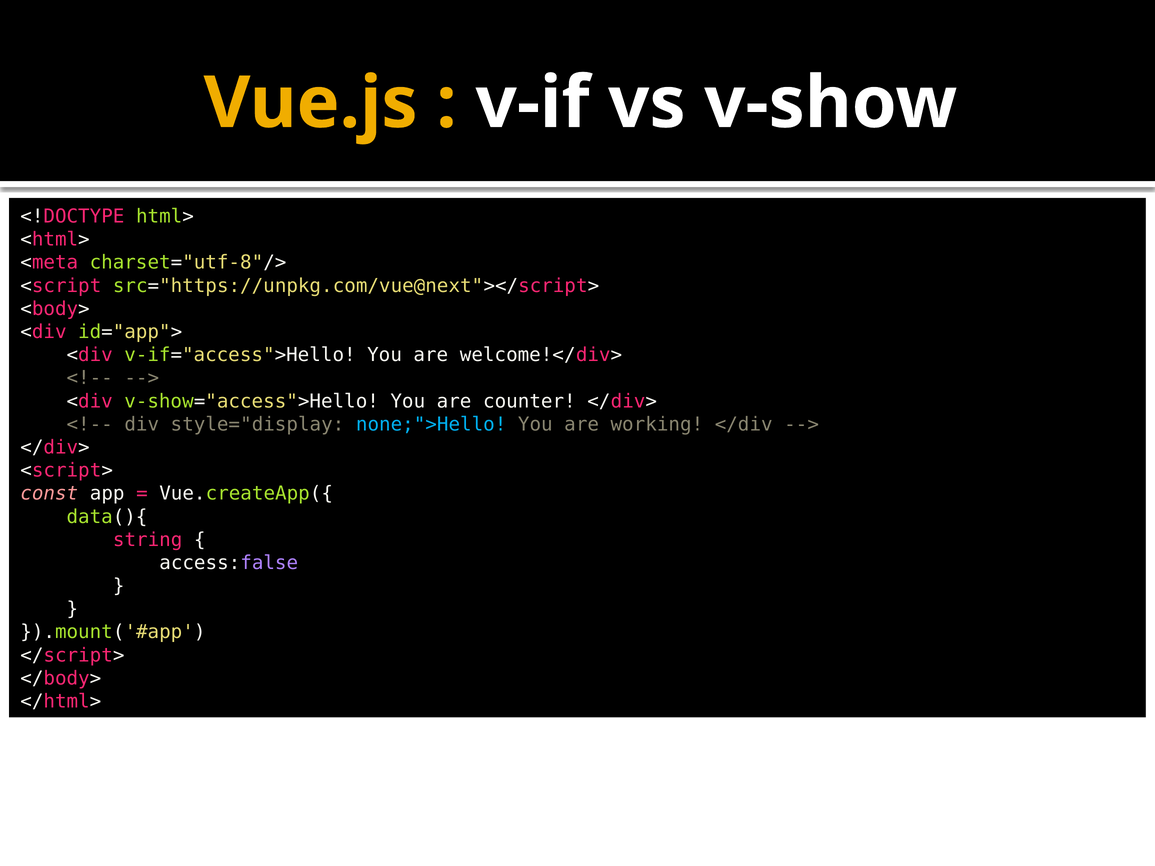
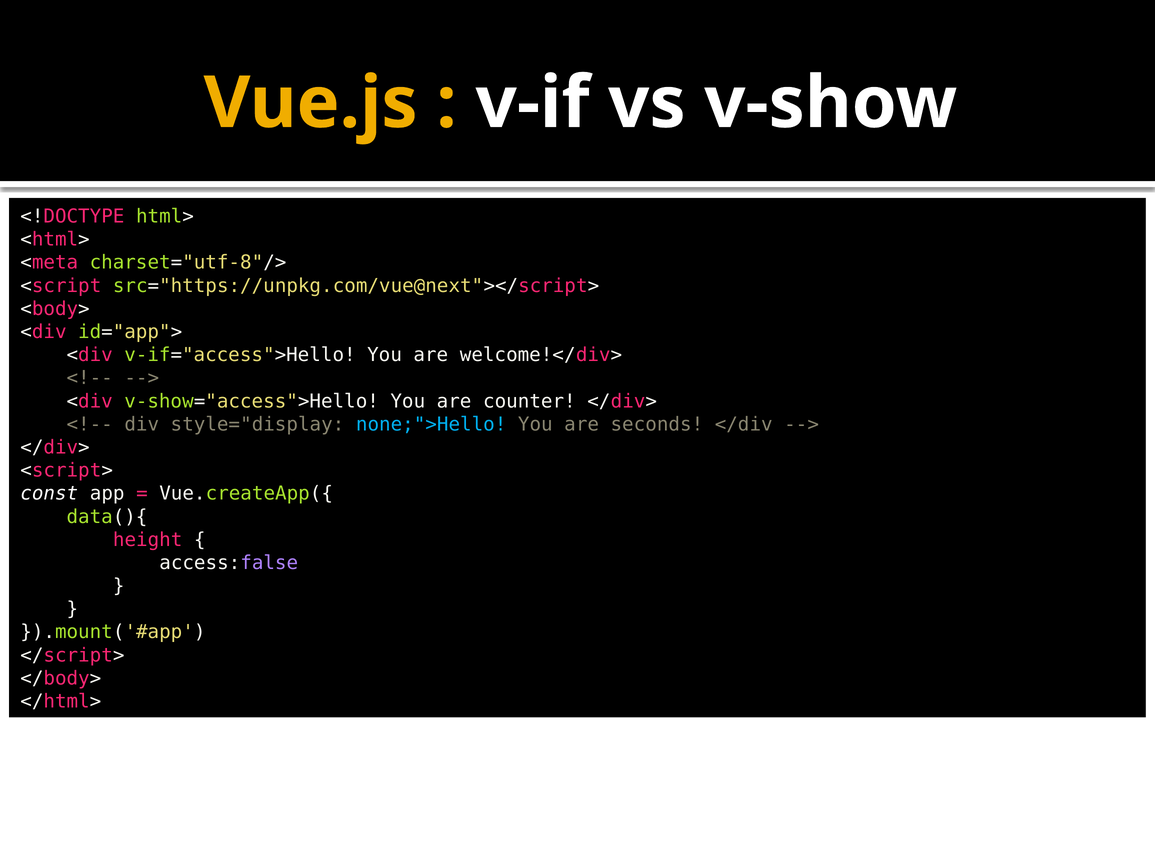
working: working -> seconds (657, 424)
const colour: pink -> white (49, 494)
string: string -> height (148, 540)
